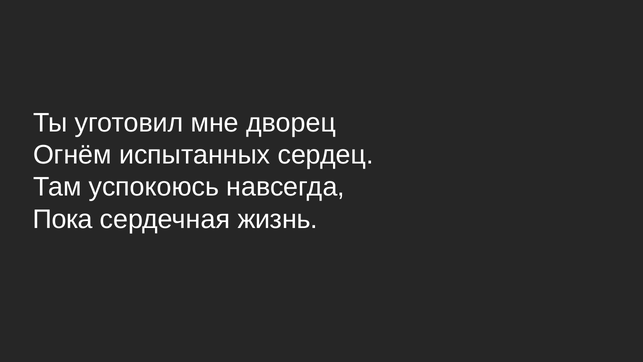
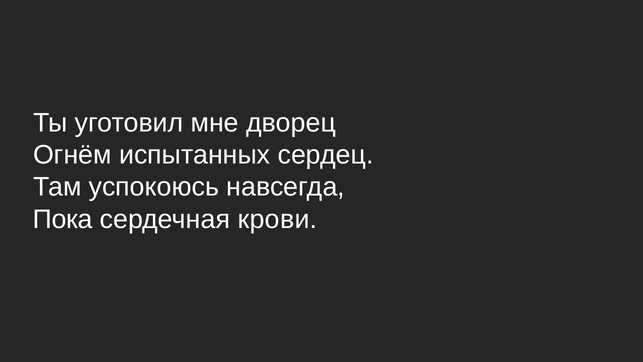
жизнь: жизнь -> крови (277, 219)
